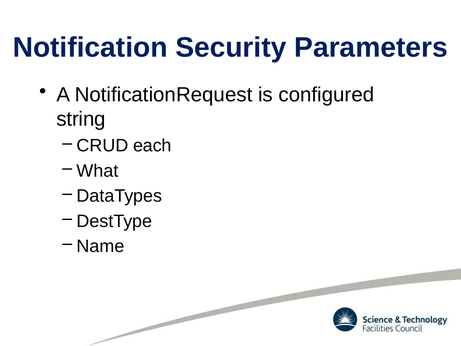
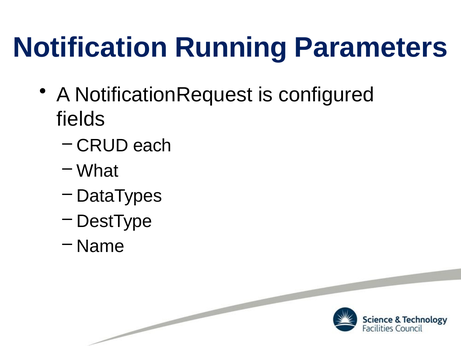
Security: Security -> Running (231, 48)
string: string -> fields (81, 119)
